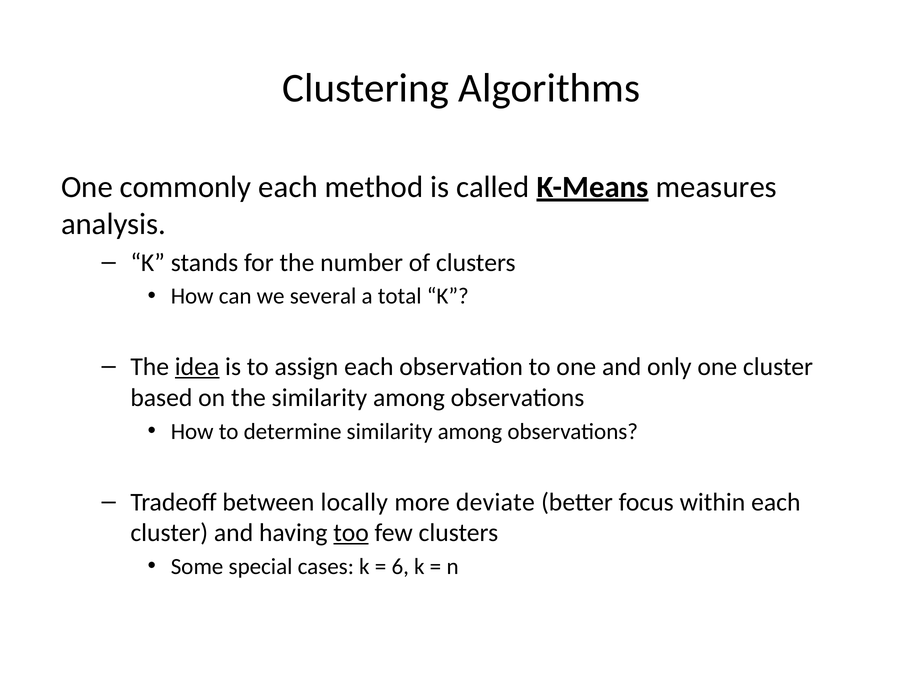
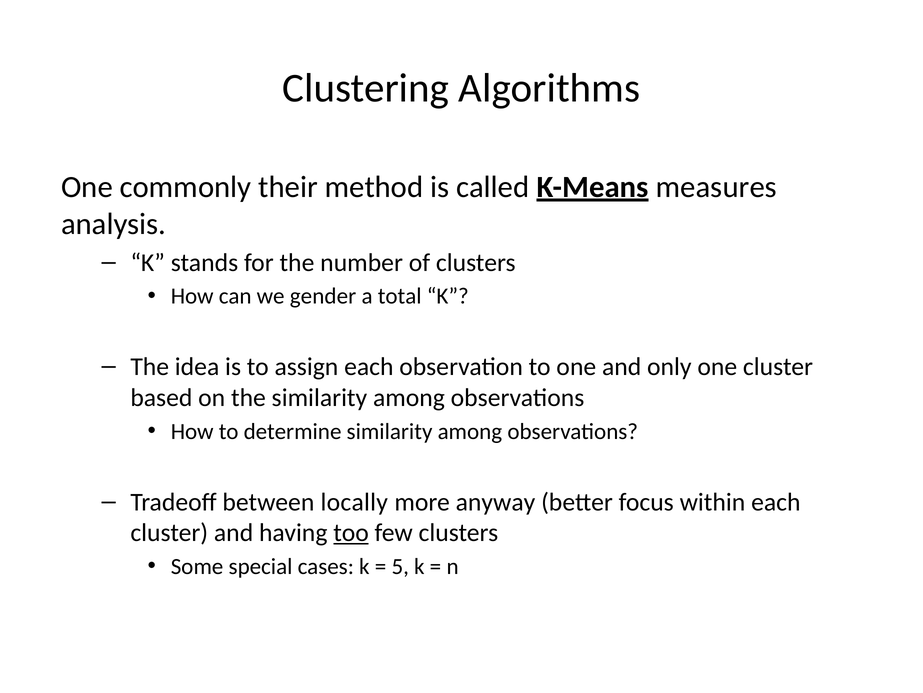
commonly each: each -> their (288, 187)
several: several -> gender (323, 296)
idea underline: present -> none (197, 367)
deviate: deviate -> anyway (496, 502)
6: 6 -> 5 (400, 566)
